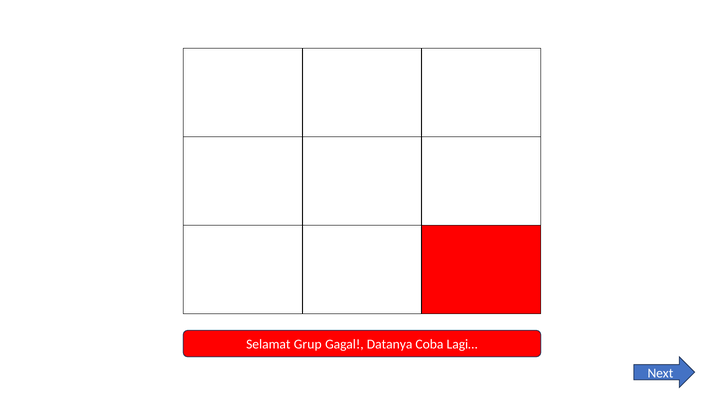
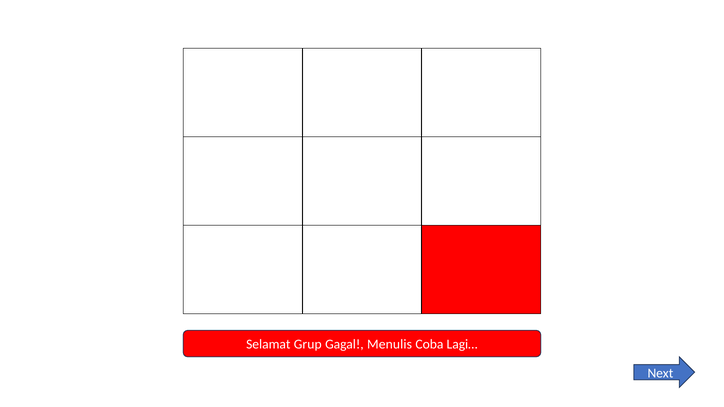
Datanya: Datanya -> Menulis (390, 345)
